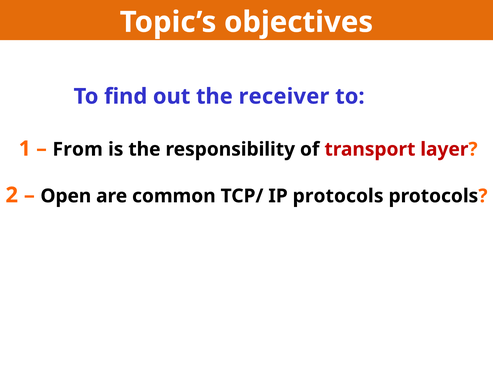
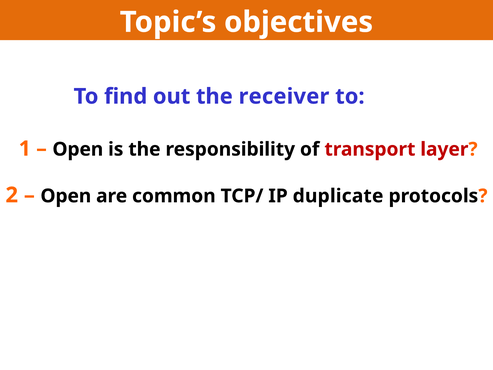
From: From -> Open (78, 149)
IP protocols: protocols -> duplicate (338, 196)
